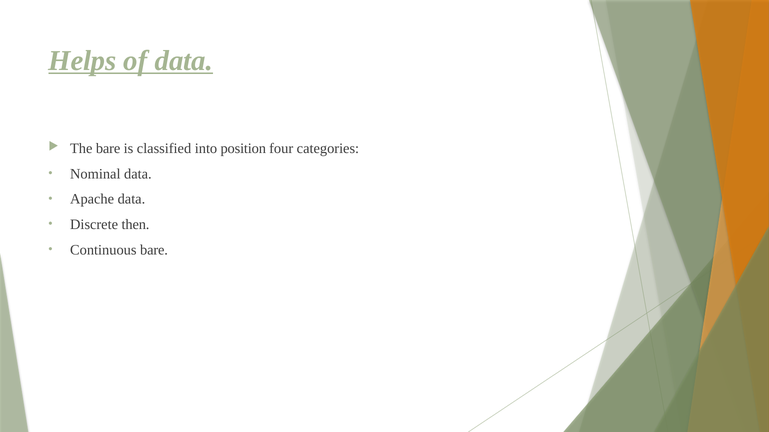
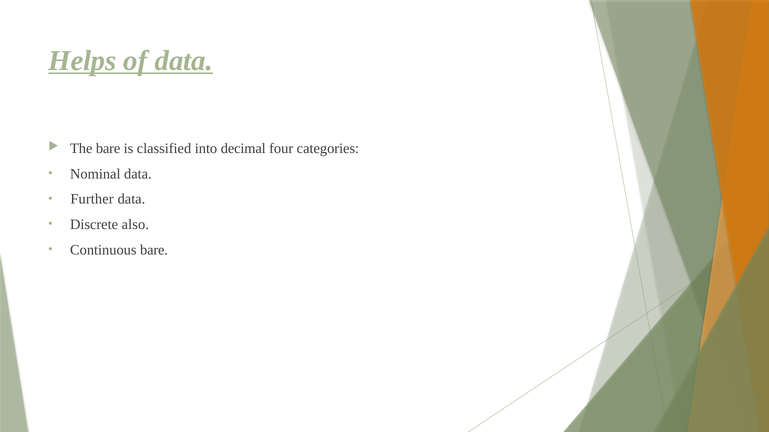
position: position -> decimal (243, 149)
Apache: Apache -> Further (92, 199)
then: then -> also (135, 225)
